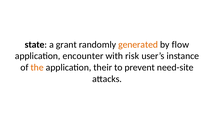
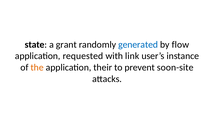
generated colour: orange -> blue (138, 45)
encounter: encounter -> requested (83, 56)
risk: risk -> link (132, 56)
need-site: need-site -> soon-site (175, 68)
